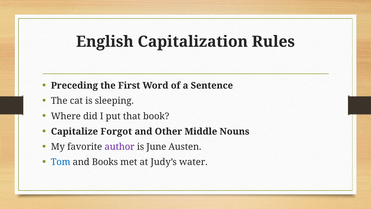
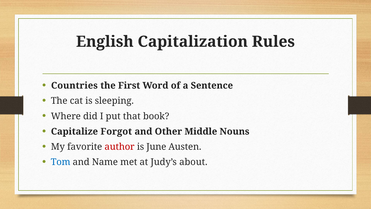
Preceding: Preceding -> Countries (74, 85)
author colour: purple -> red (120, 147)
Books: Books -> Name (105, 162)
water: water -> about (193, 162)
